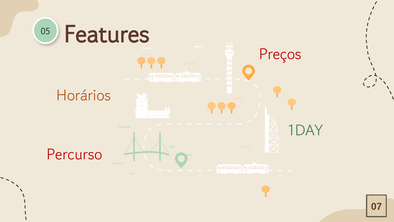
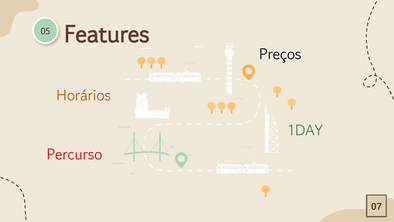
Preços colour: red -> black (280, 55)
